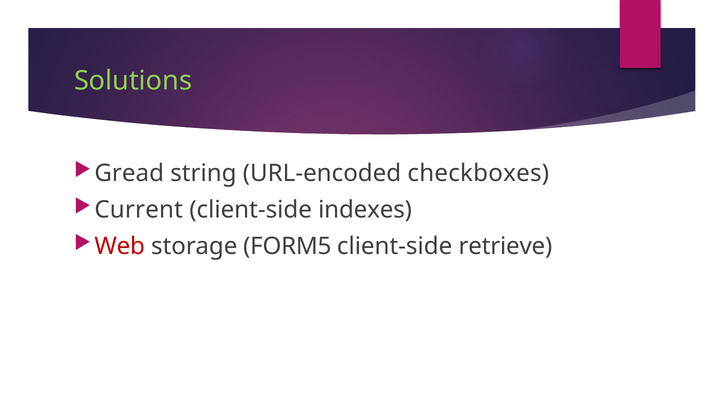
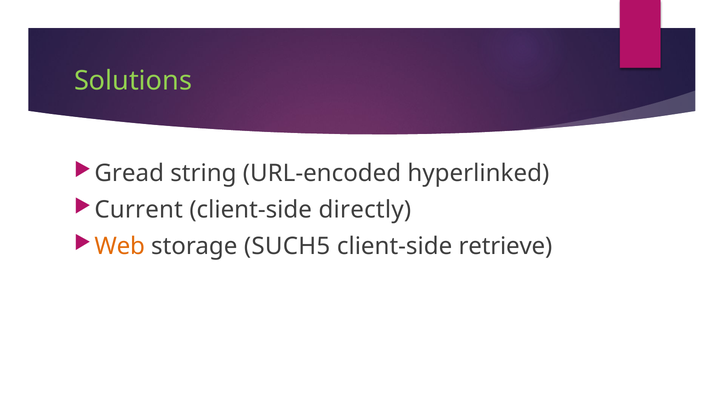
checkboxes: checkboxes -> hyperlinked (478, 173)
indexes: indexes -> directly (365, 210)
Web colour: red -> orange (120, 247)
FORM5: FORM5 -> SUCH5 (287, 247)
